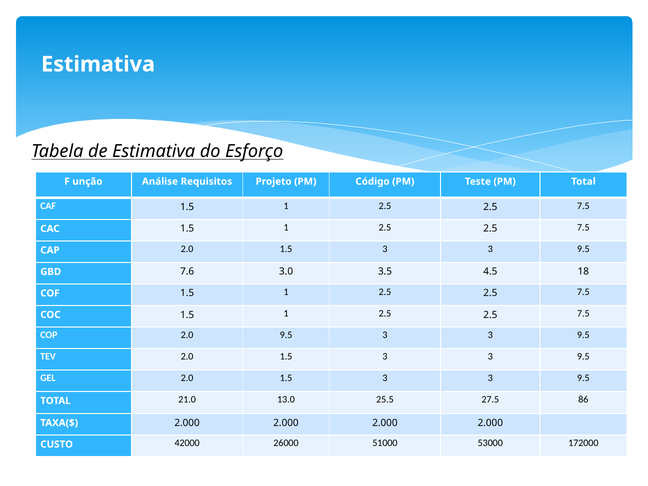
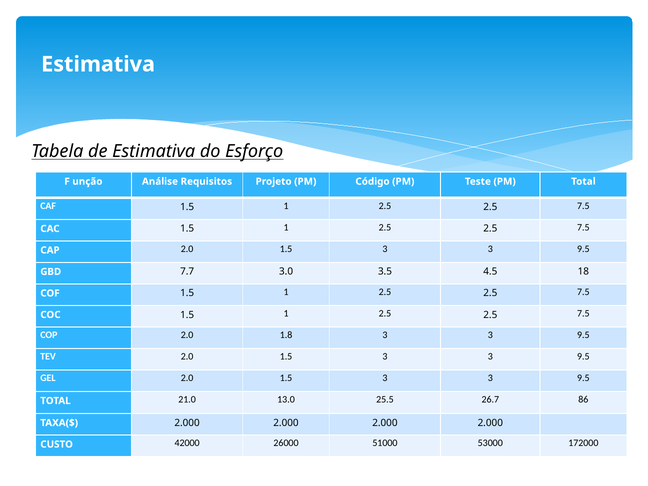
7.6: 7.6 -> 7.7 (187, 272)
2.0 9.5: 9.5 -> 1.8 (286, 335)
27.5: 27.5 -> 26.7 (490, 399)
